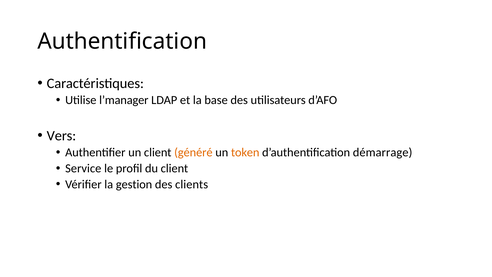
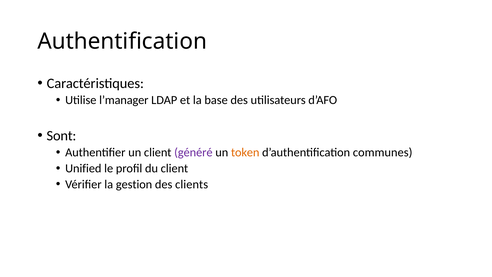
Vers: Vers -> Sont (61, 135)
généré colour: orange -> purple (193, 152)
démarrage: démarrage -> communes (383, 152)
Service: Service -> Unified (83, 168)
